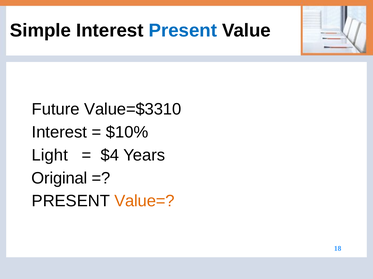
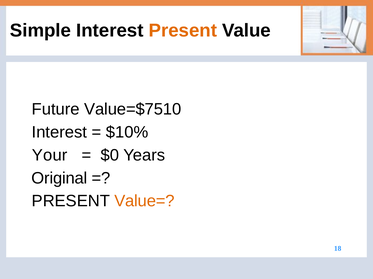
Present colour: blue -> orange (183, 30)
Value=$3310: Value=$3310 -> Value=$7510 (133, 110)
Light: Light -> Your (50, 156)
$4: $4 -> $0 (110, 156)
